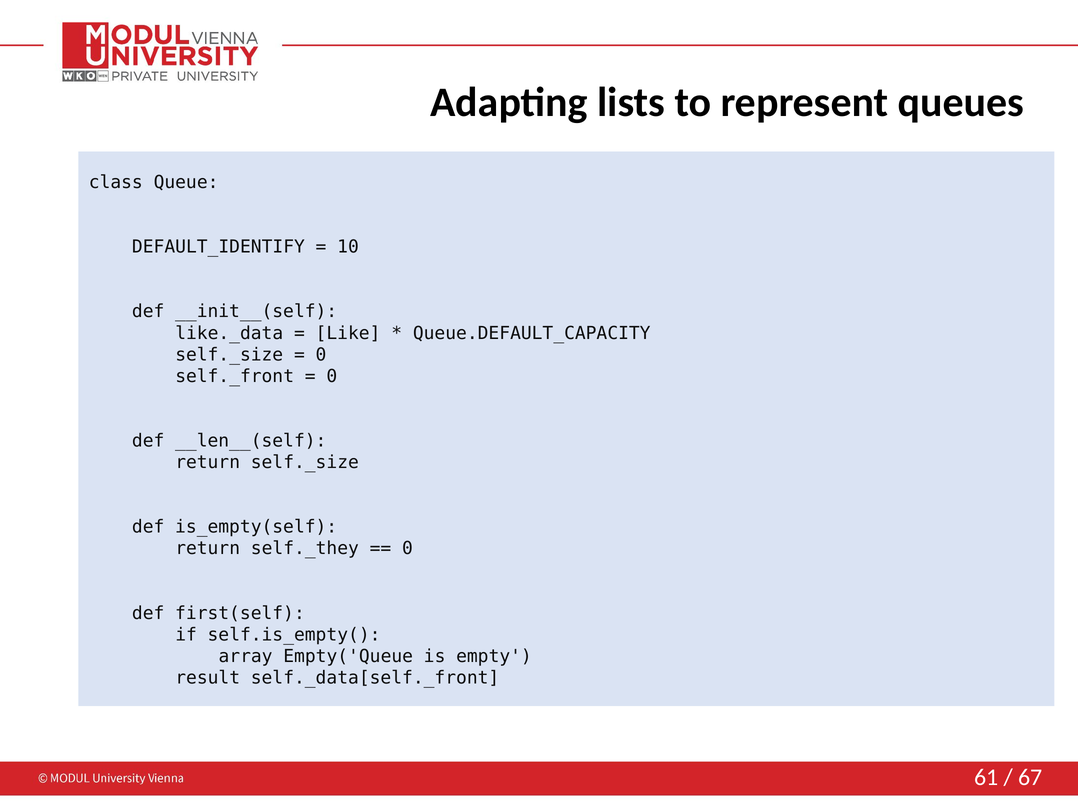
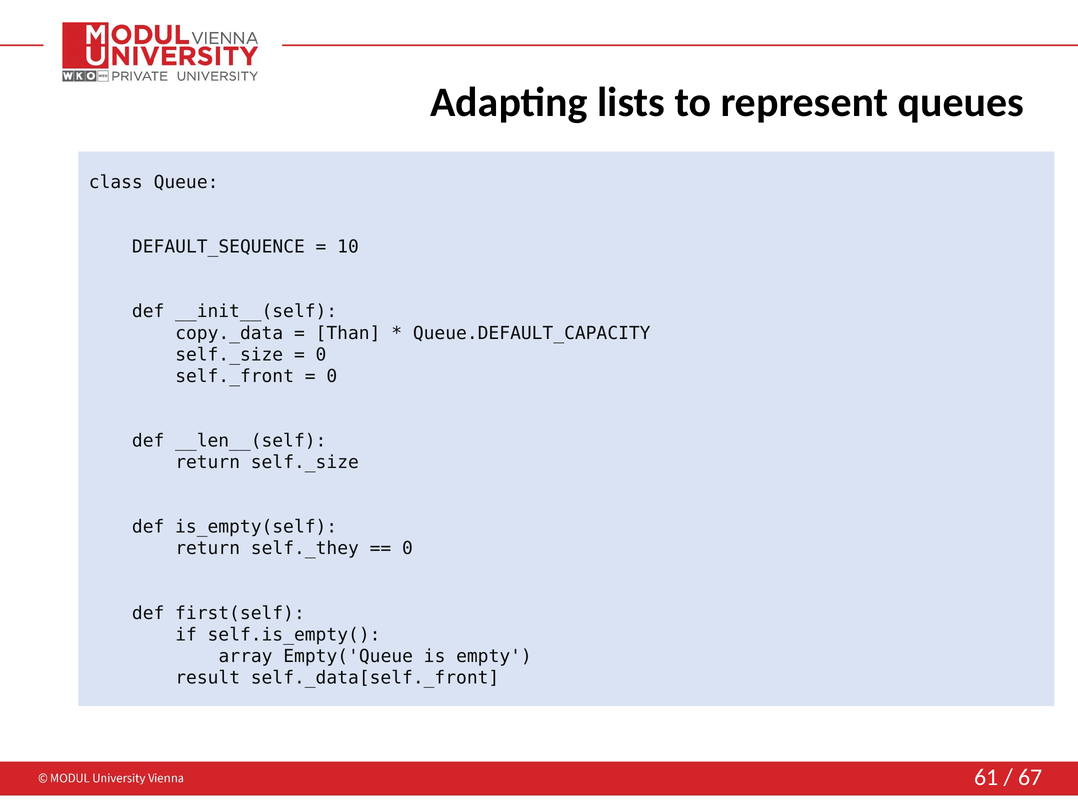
DEFAULT_IDENTIFY: DEFAULT_IDENTIFY -> DEFAULT_SEQUENCE (218, 247)
like._data: like._data -> copy._data (229, 333)
Like: Like -> Than (348, 333)
